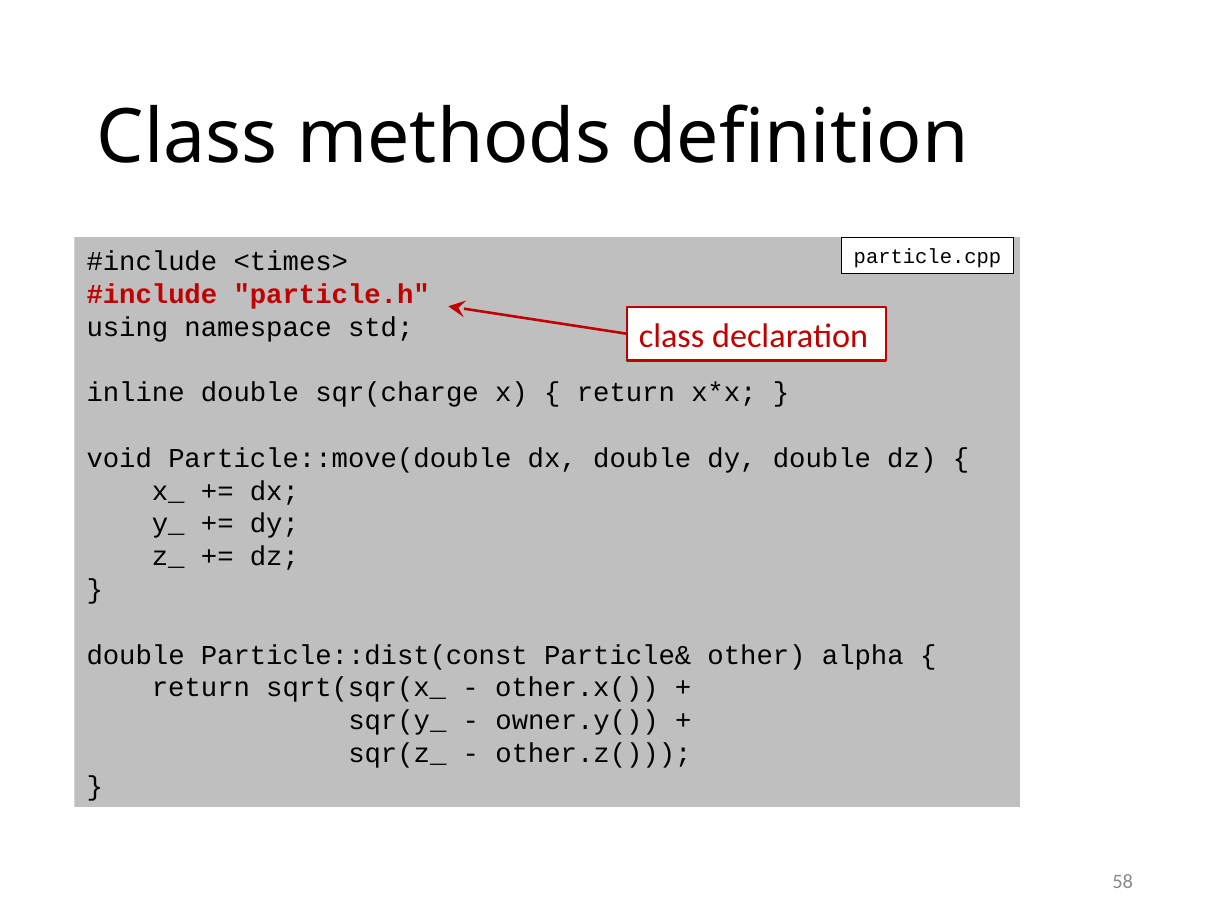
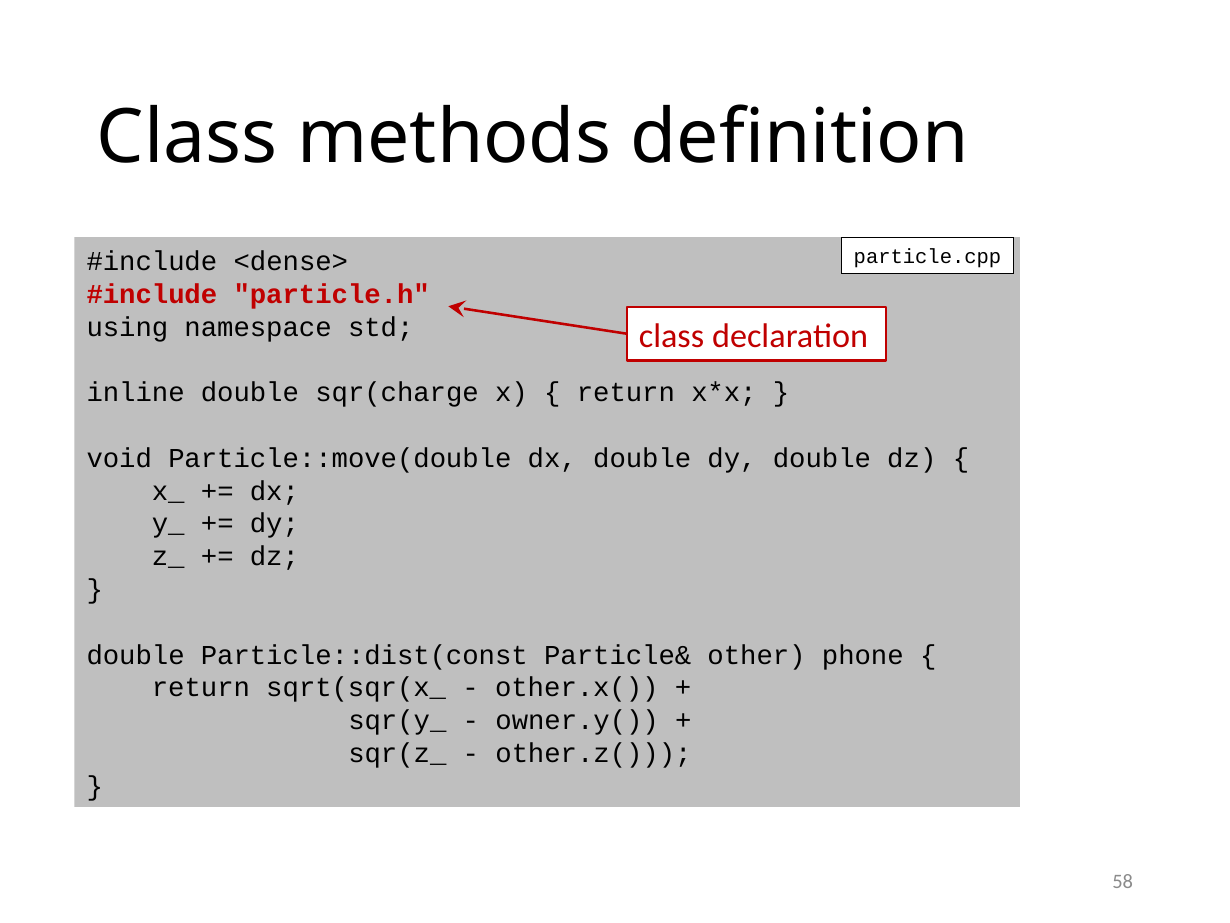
<times>: <times> -> <dense> (291, 261)
alpha: alpha -> phone (863, 655)
